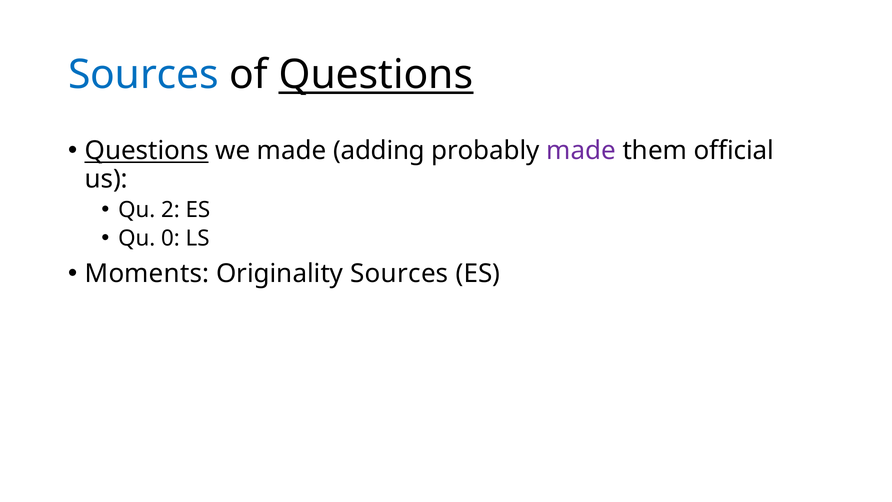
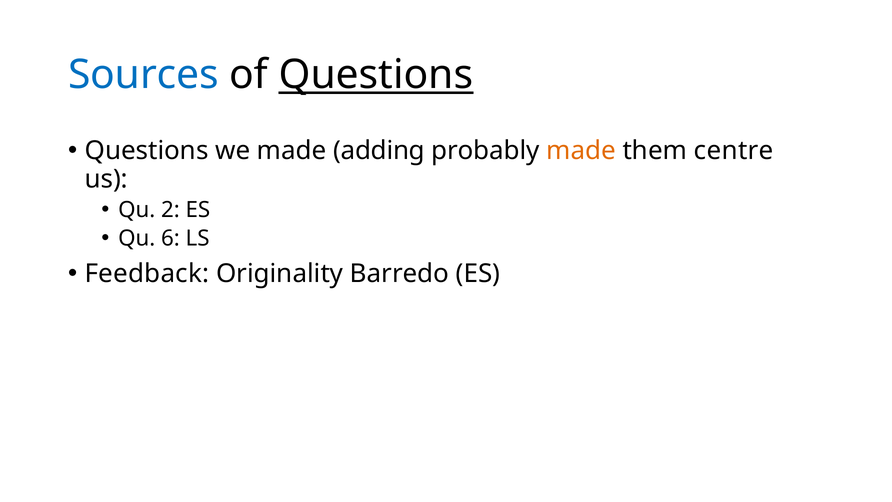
Questions underline: present -> none (147, 151)
made colour: purple -> orange (581, 151)
official: official -> centre (734, 151)
0: 0 -> 6 (170, 238)
Moments: Moments -> Feedback (147, 274)
Originality Sources: Sources -> Barredo (400, 274)
